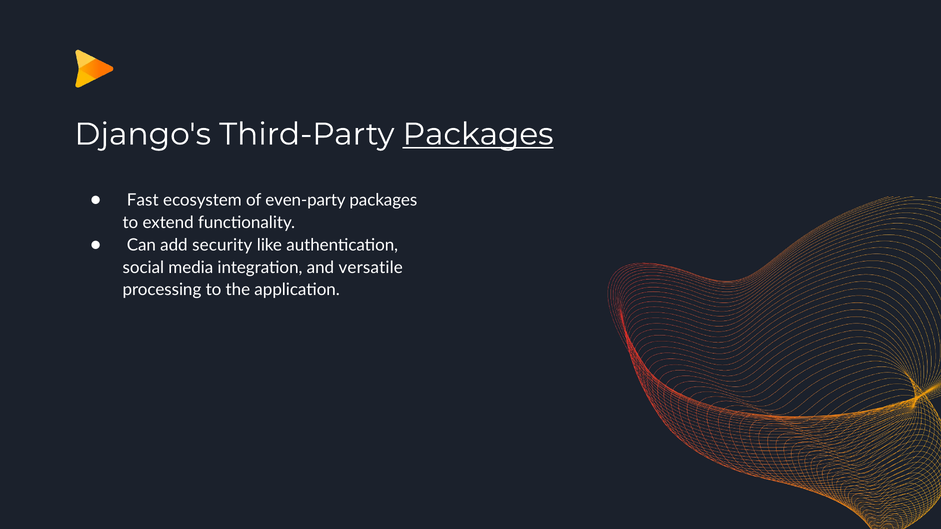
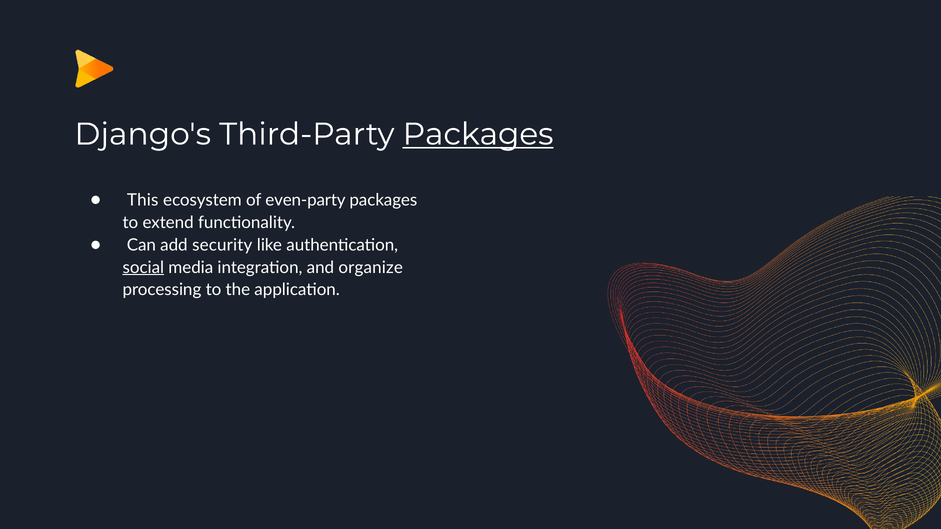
Fast: Fast -> This (143, 200)
social underline: none -> present (143, 268)
versatile: versatile -> organize (371, 268)
